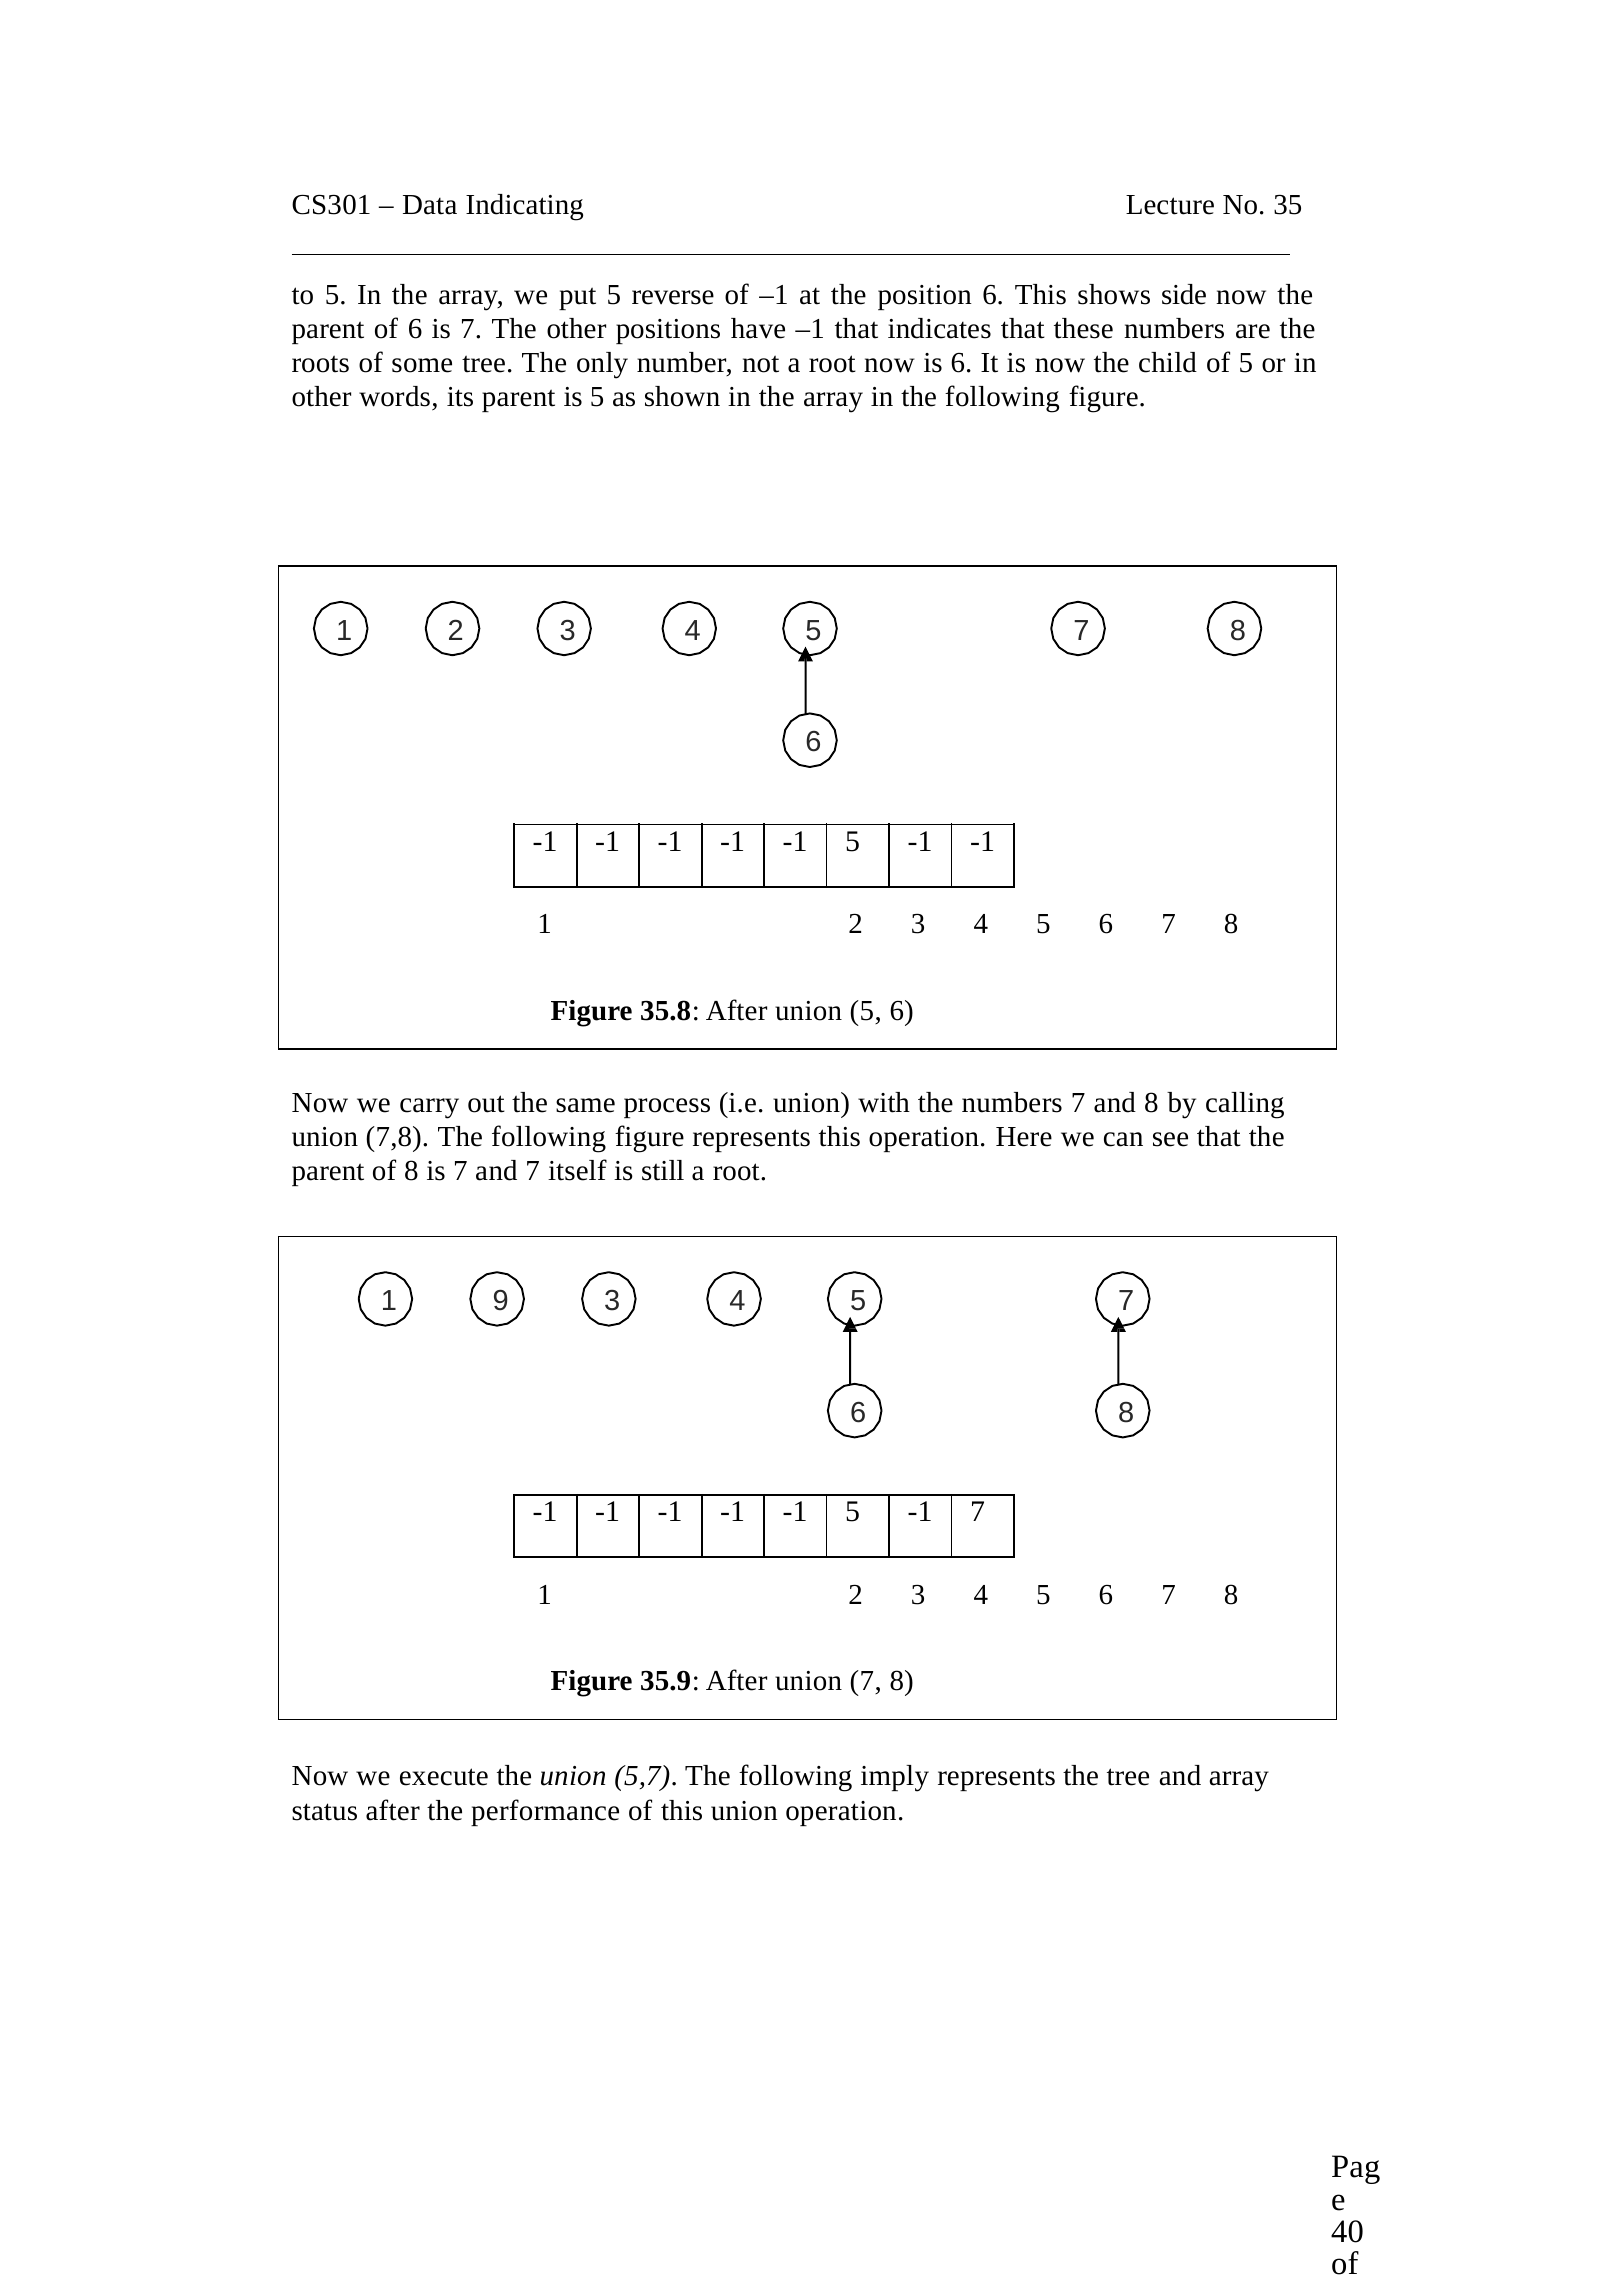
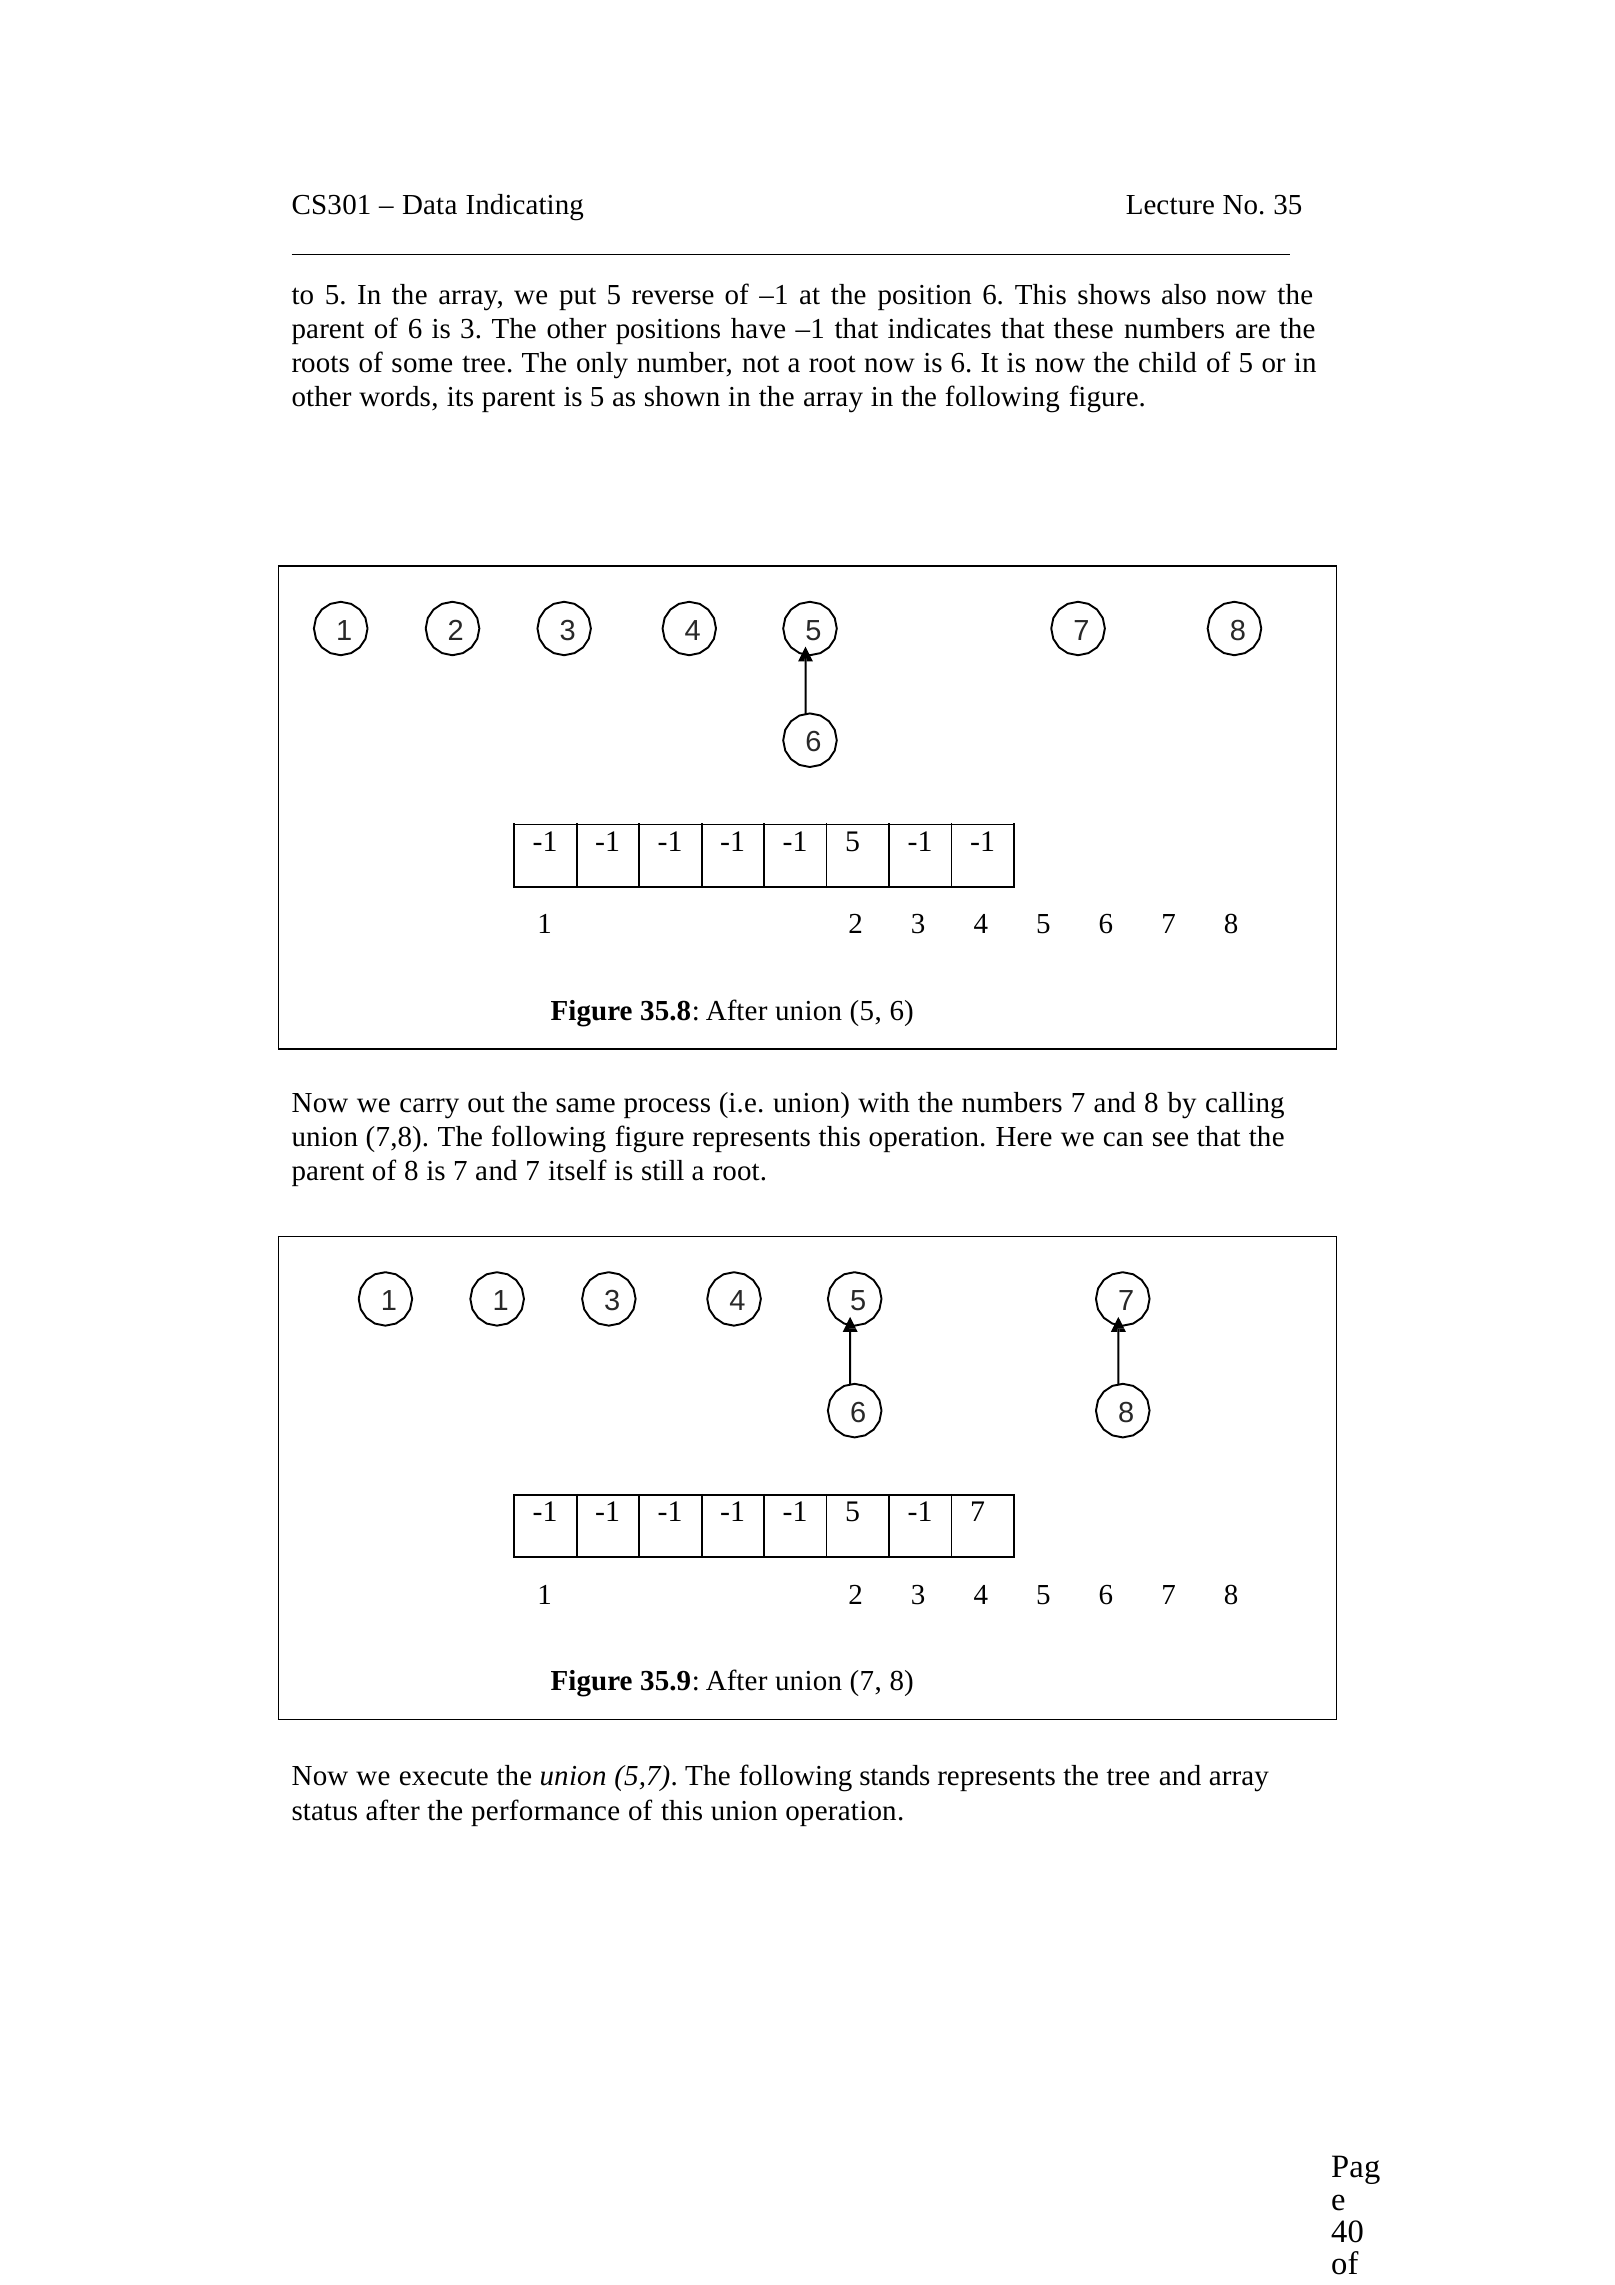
side: side -> also (1184, 294)
6 is 7: 7 -> 3 (471, 329)
1 9: 9 -> 1 (501, 1301)
imply: imply -> stands (895, 1777)
